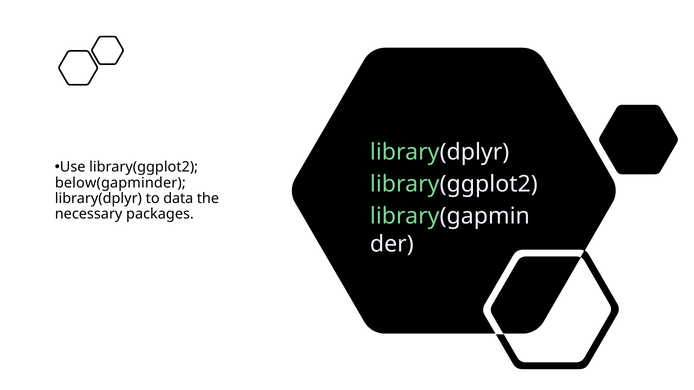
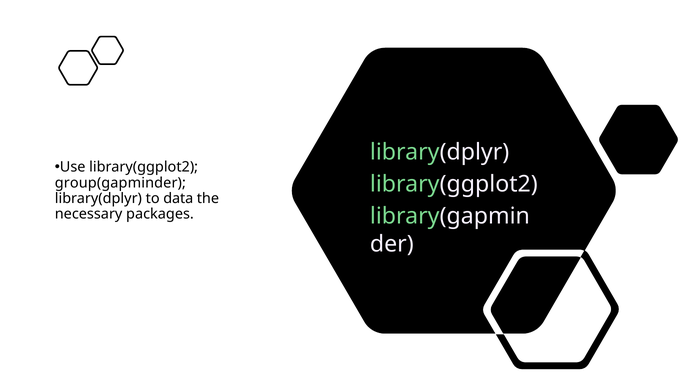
below(gapminder: below(gapminder -> group(gapminder (120, 183)
